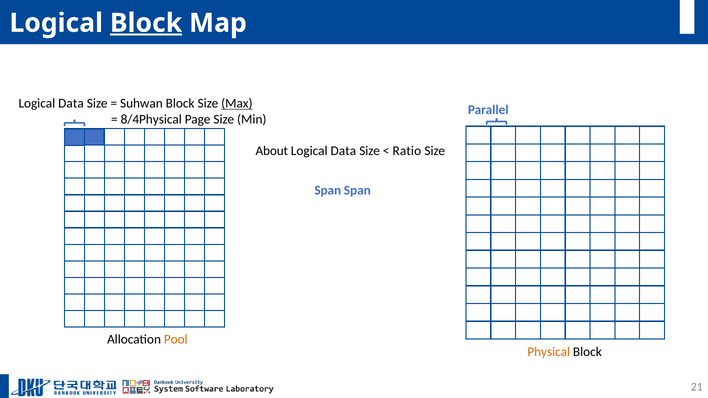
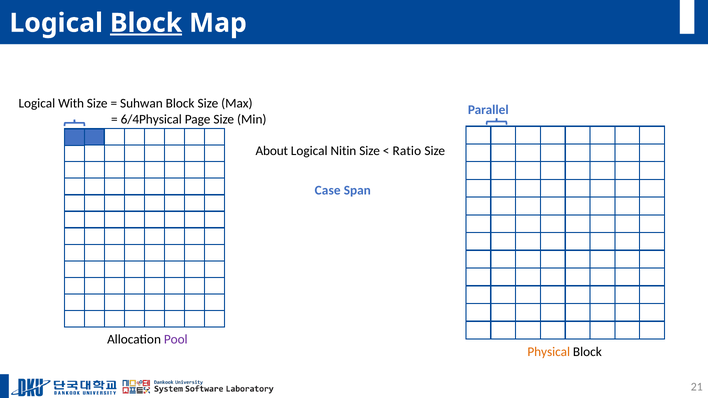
Data: Data -> With (71, 104)
Max underline: present -> none (237, 104)
8/4Physical: 8/4Physical -> 6/4Physical (151, 120)
Data: Data -> Nitin (343, 151)
Span: Span -> Case (328, 191)
Pool colour: orange -> purple (176, 340)
